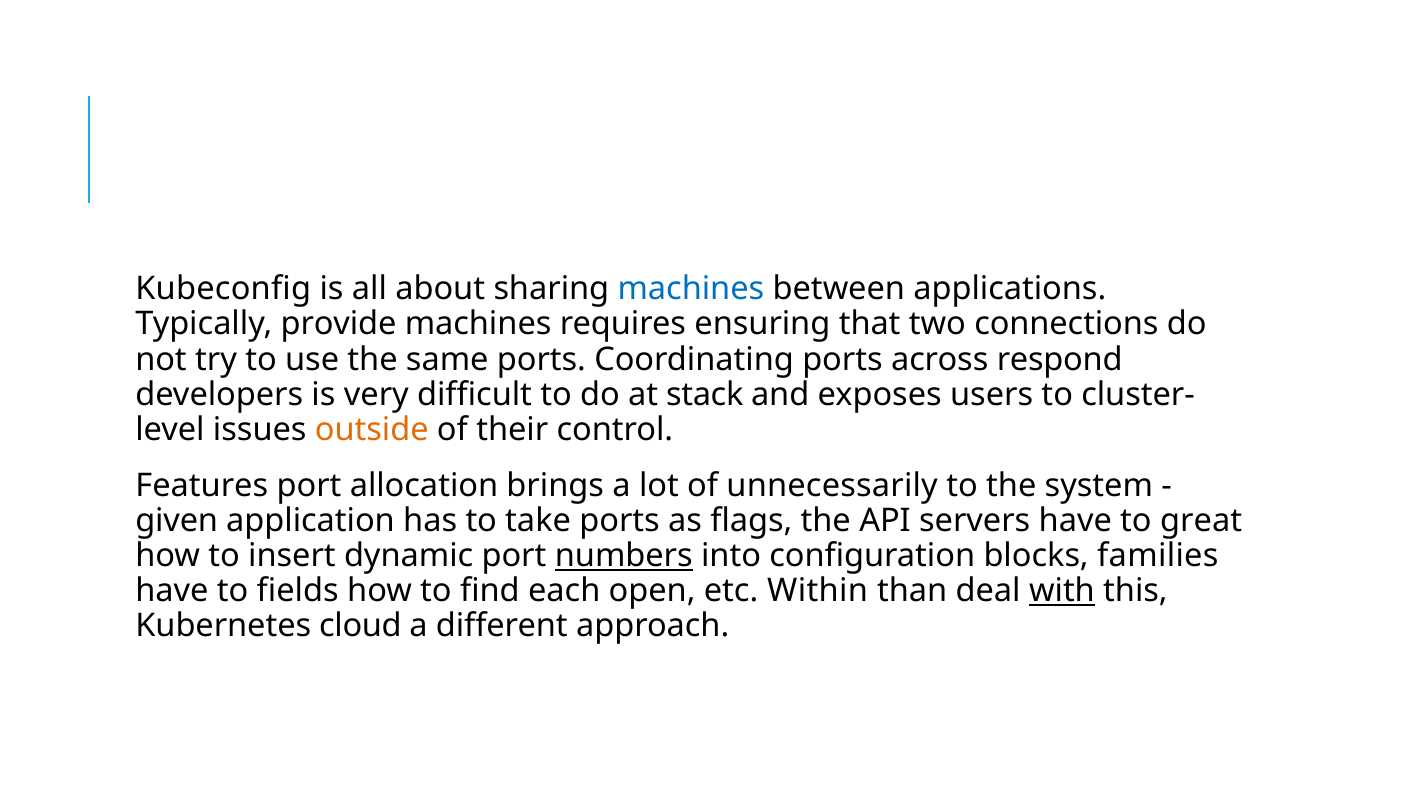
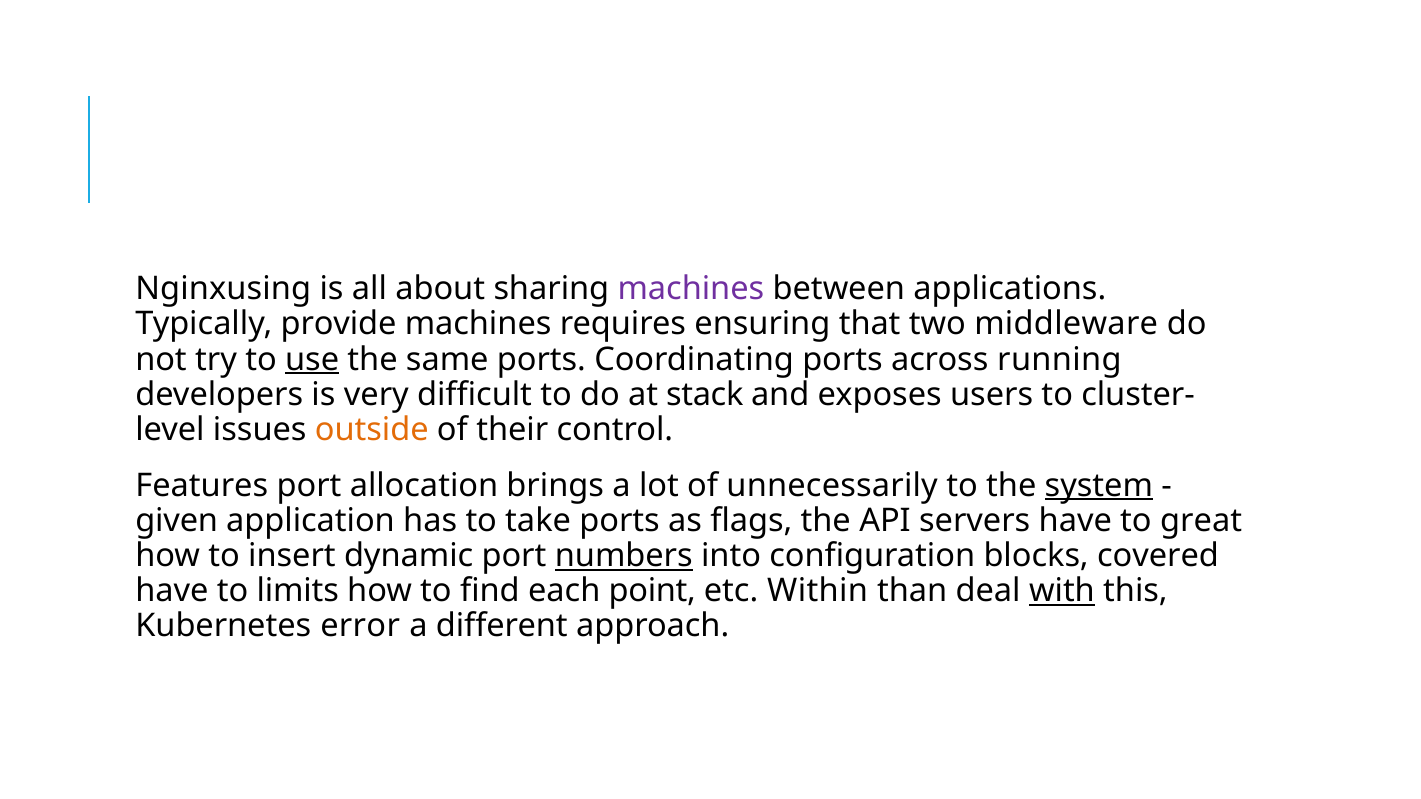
Kubeconfig: Kubeconfig -> Nginxusing (223, 289)
machines colour: blue -> purple (691, 289)
connections: connections -> middleware (1066, 324)
use underline: none -> present (312, 359)
respond: respond -> running (1059, 359)
system underline: none -> present (1099, 486)
families: families -> covered (1158, 556)
fields: fields -> limits (298, 591)
open: open -> point (652, 591)
cloud: cloud -> error (360, 626)
